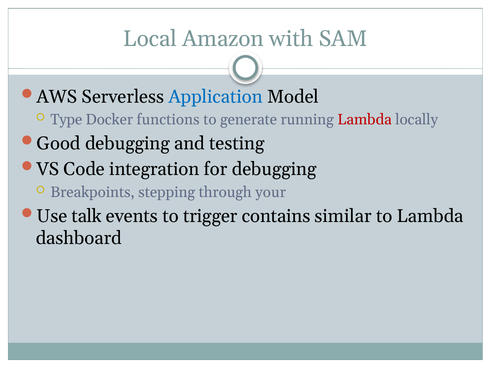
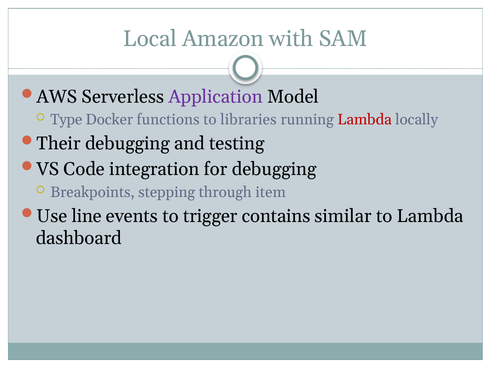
Application colour: blue -> purple (216, 97)
generate: generate -> libraries (248, 120)
Good: Good -> Their (59, 144)
your: your -> item (271, 192)
talk: talk -> line (87, 216)
